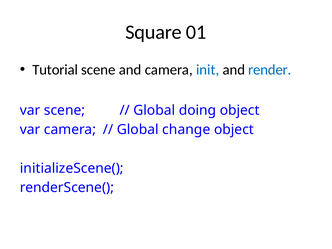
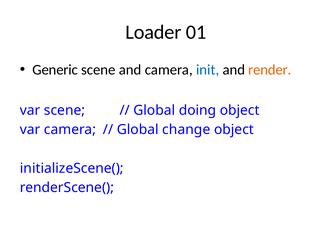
Square: Square -> Loader (153, 32)
Tutorial: Tutorial -> Generic (55, 70)
render colour: blue -> orange (270, 70)
